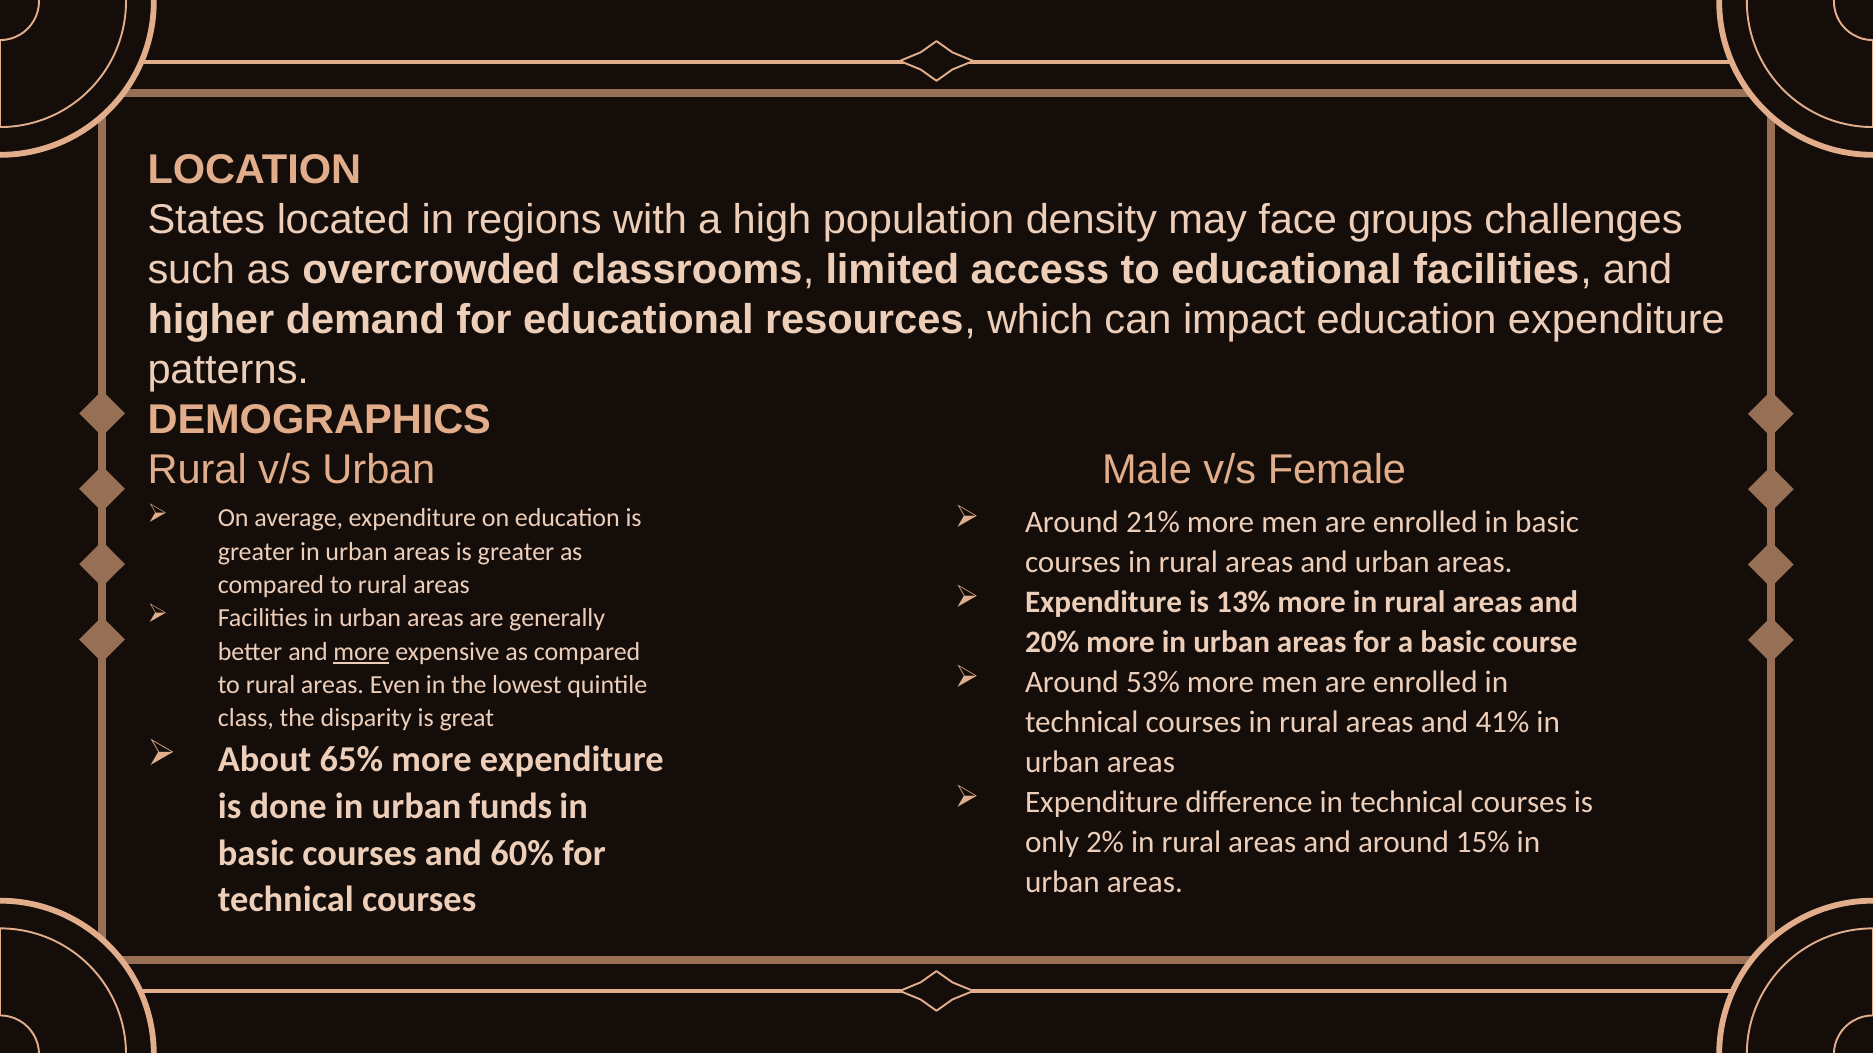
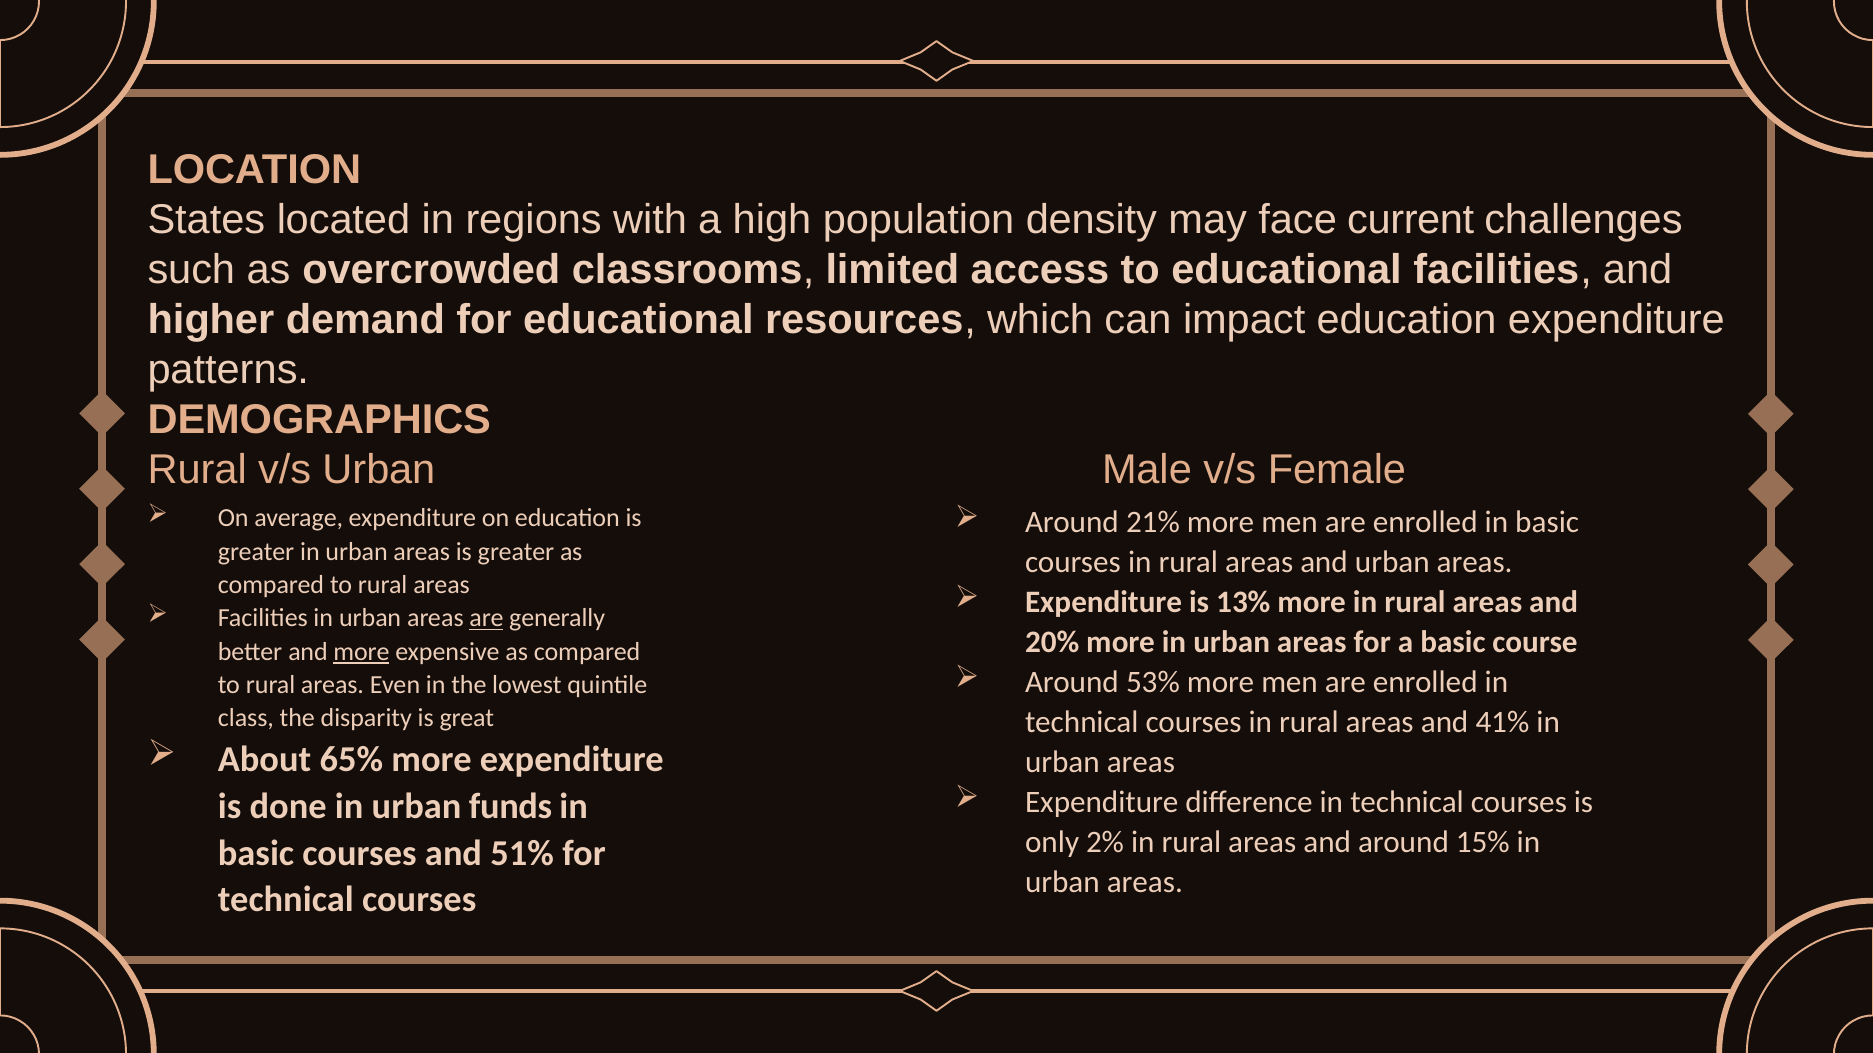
groups: groups -> current (1411, 220)
are underline: none -> present (487, 619)
60%: 60% -> 51% (522, 854)
